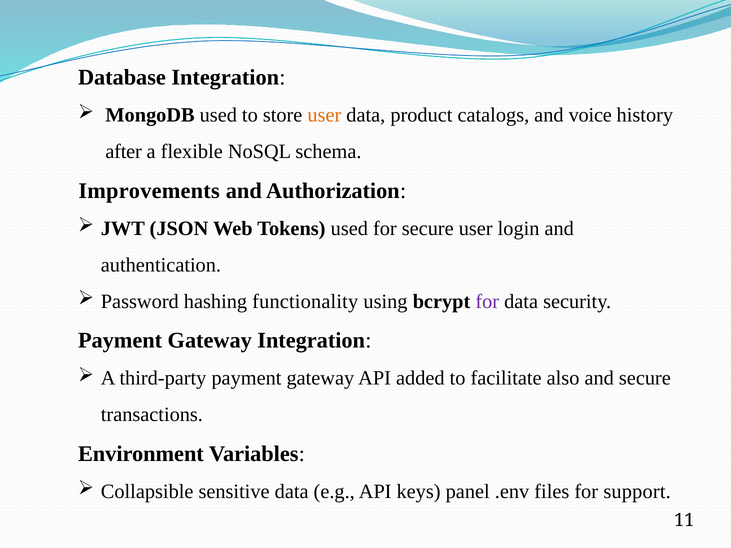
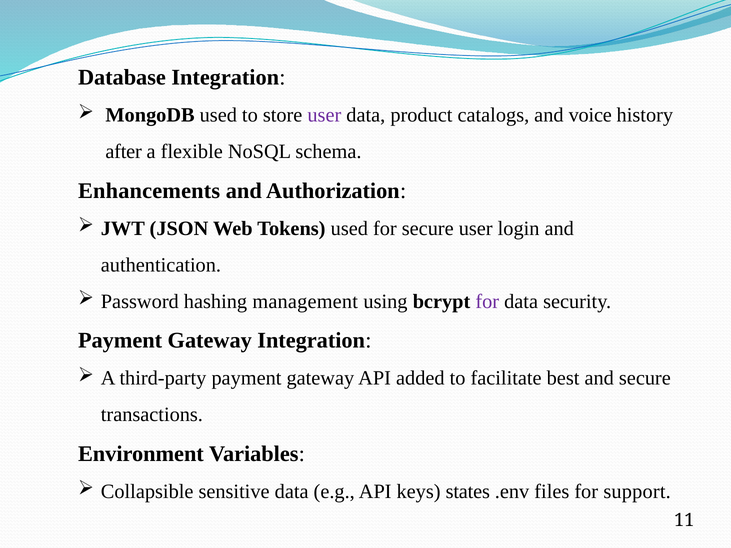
user colour: orange -> purple (324, 115)
Improvements: Improvements -> Enhancements (149, 191)
functionality: functionality -> management (305, 302)
also: also -> best (563, 378)
panel: panel -> states (468, 492)
